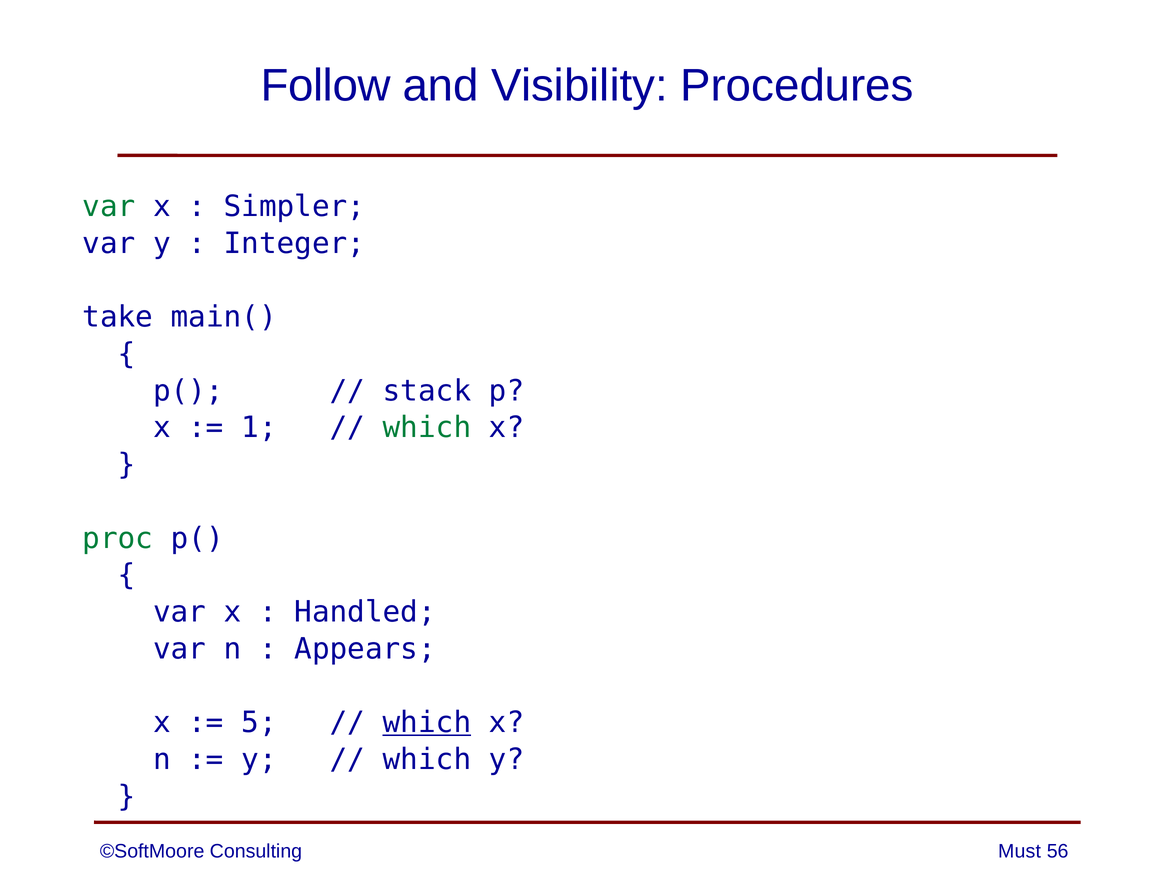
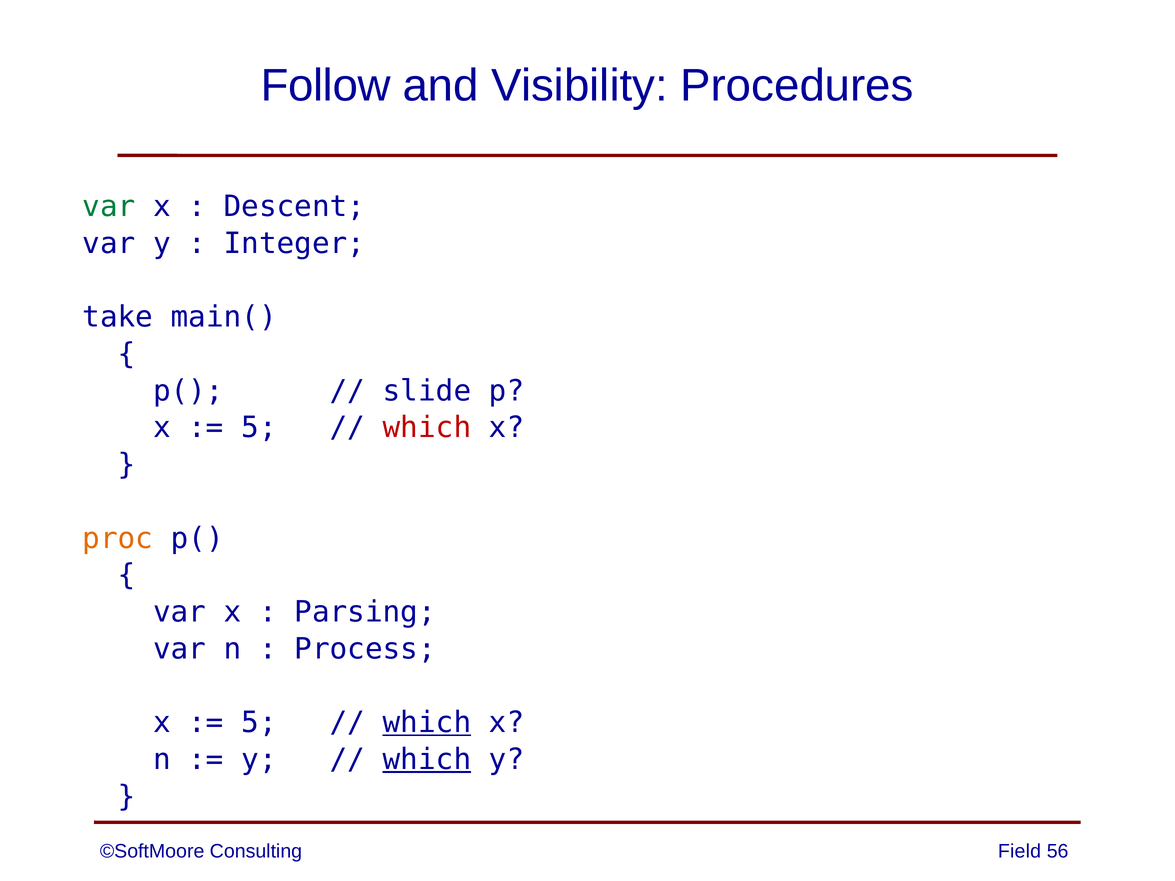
Simpler: Simpler -> Descent (294, 207)
stack: stack -> slide (427, 391)
1: 1 -> 5 (259, 428)
which colour: green -> red (427, 428)
proc colour: green -> orange (118, 538)
Handled: Handled -> Parsing (365, 612)
Appears: Appears -> Process (365, 649)
which underline: none -> present (427, 760)
Must: Must -> Field (1019, 851)
